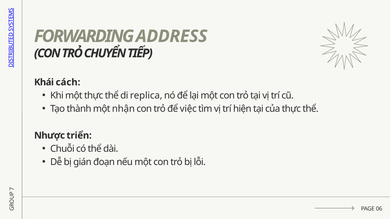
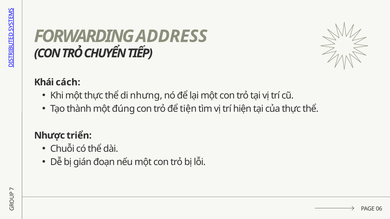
replica: replica -> nhưng (146, 96)
nhận: nhận -> đúng (123, 109)
việc: việc -> tiện (188, 109)
